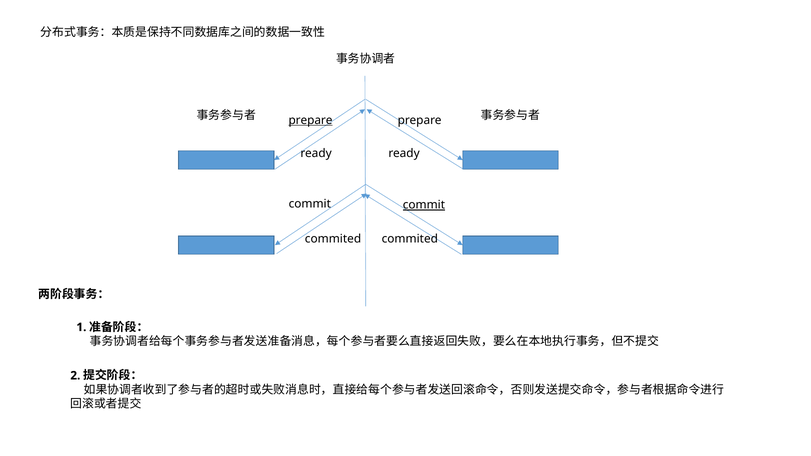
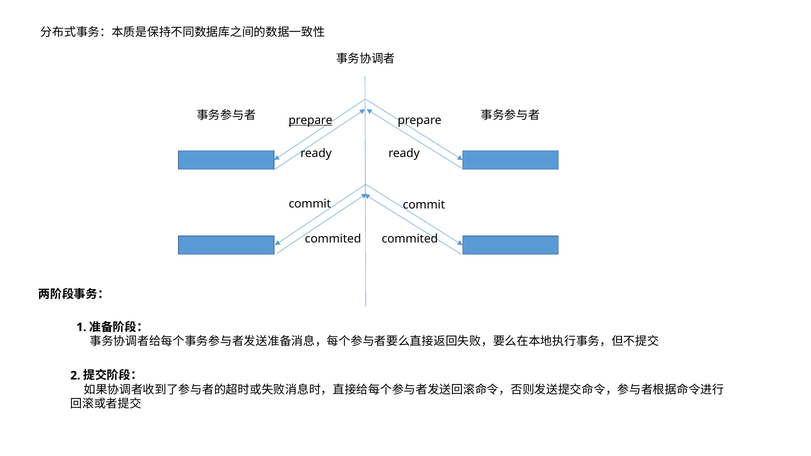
commit underline: present -> none (424, 205)
